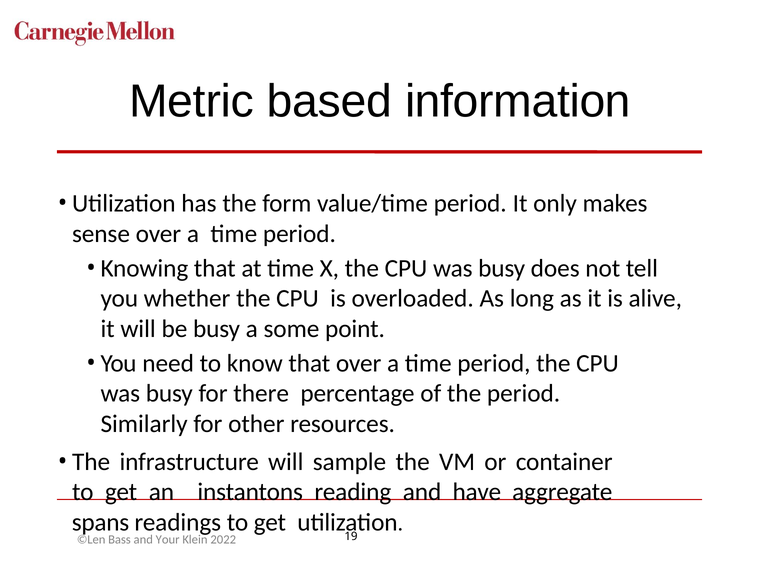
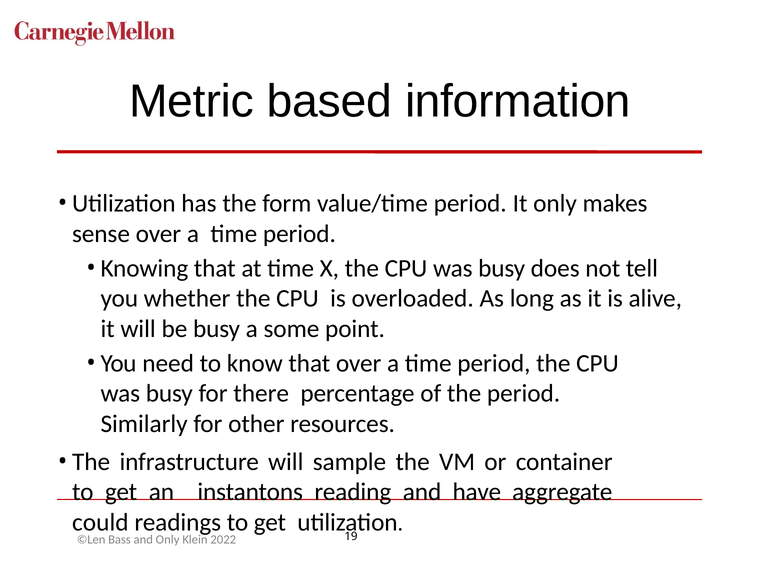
spans: spans -> could (100, 523)
and Your: Your -> Only (168, 540)
